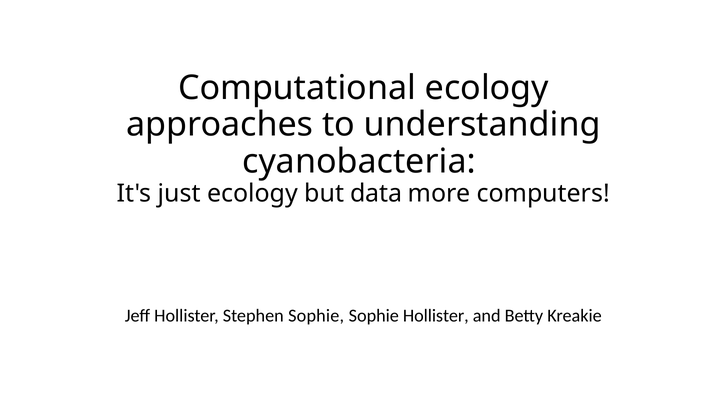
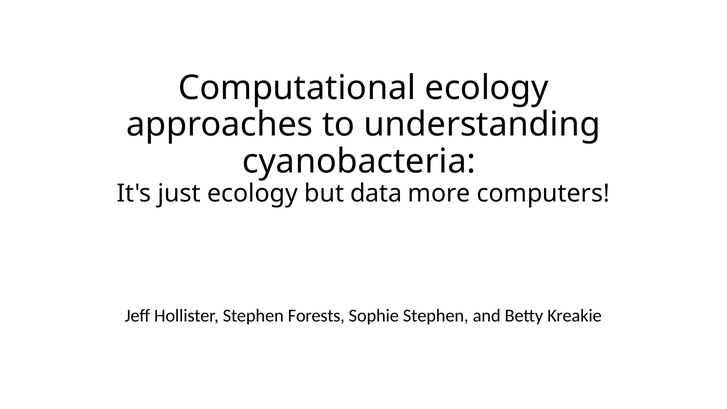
Stephen Sophie: Sophie -> Forests (316, 316)
Sophie Hollister: Hollister -> Stephen (436, 316)
